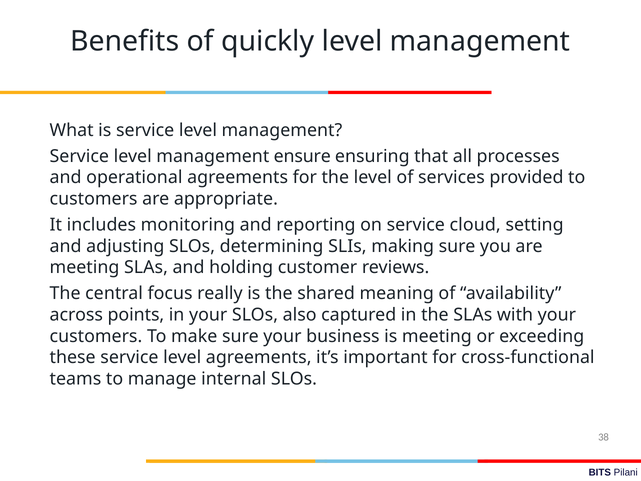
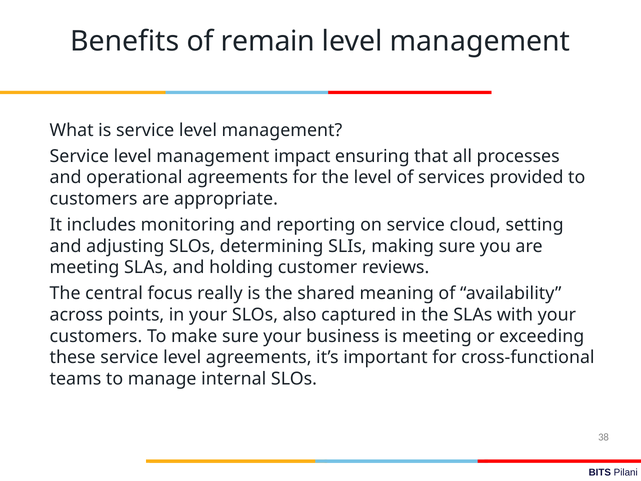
quickly: quickly -> remain (268, 41)
ensure: ensure -> impact (302, 156)
